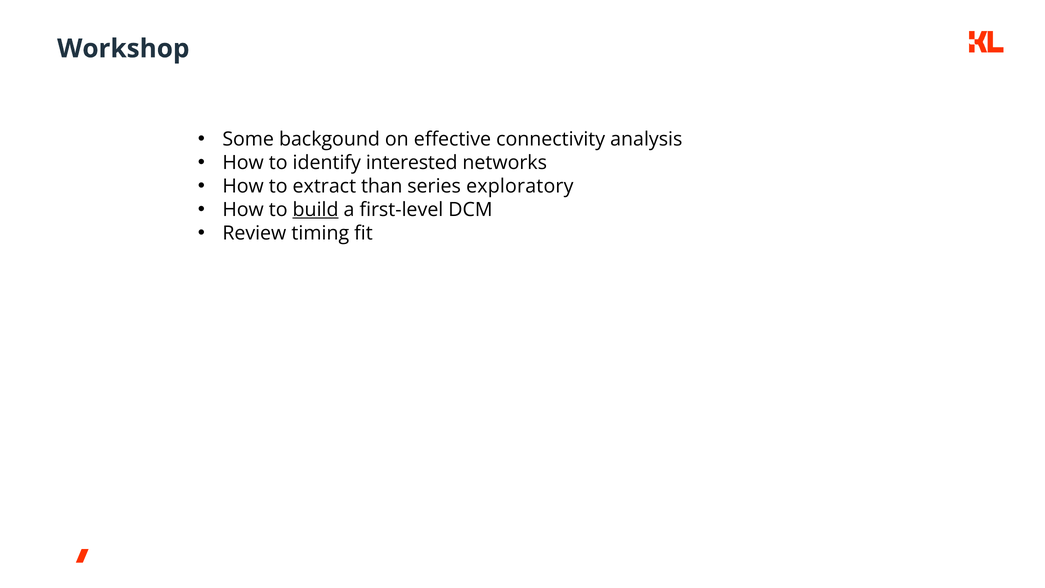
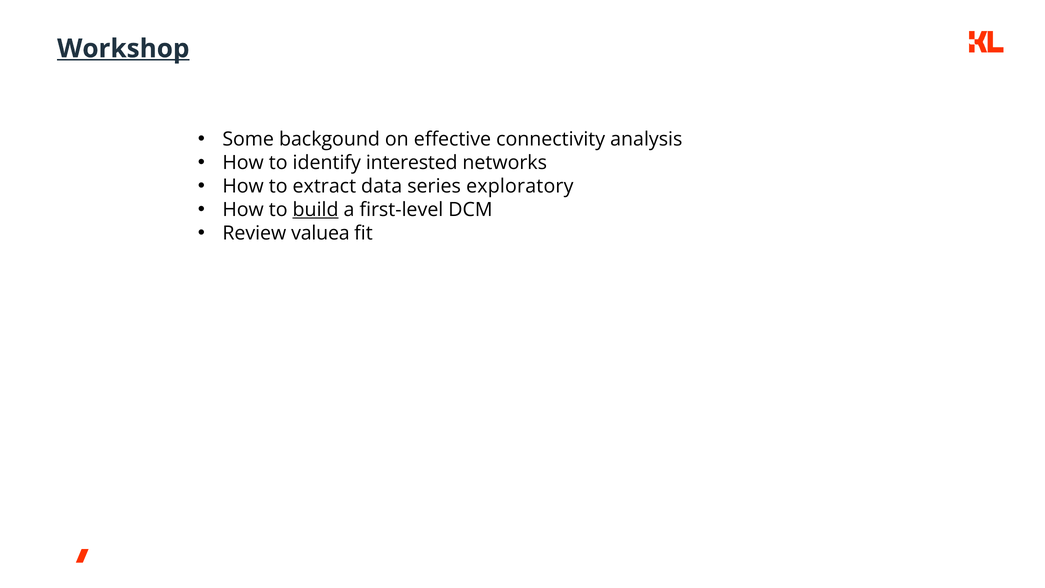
Workshop underline: none -> present (123, 49)
than: than -> data (382, 186)
timing: timing -> valuea (320, 233)
